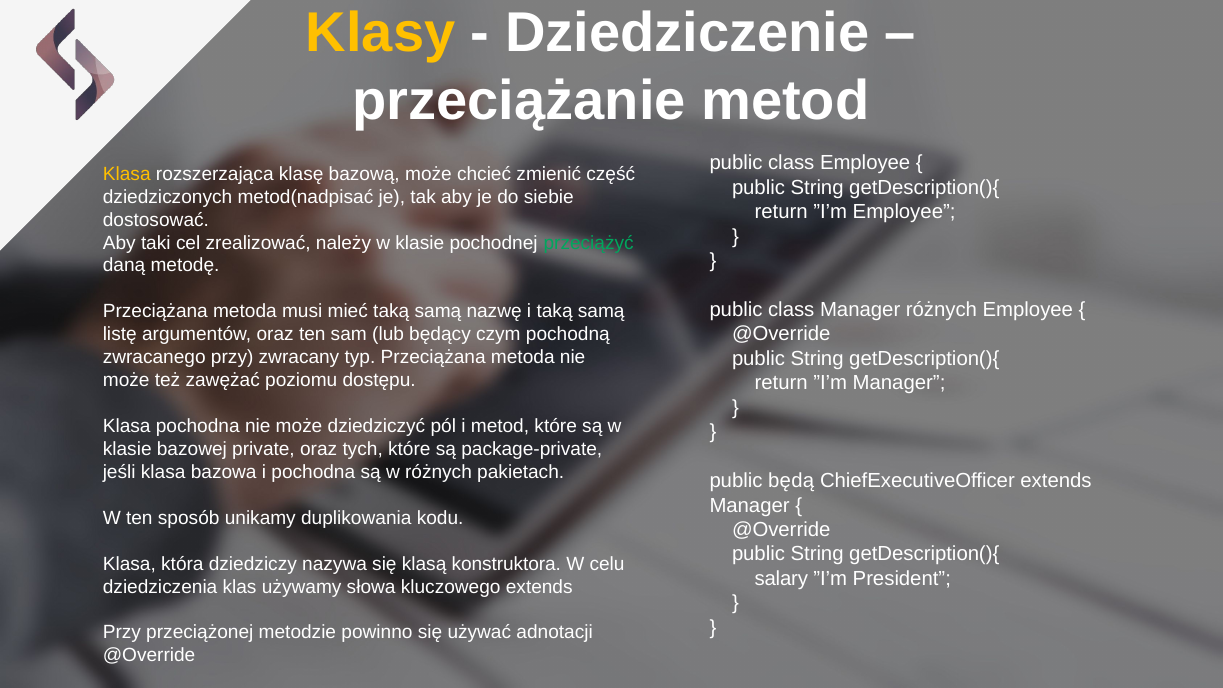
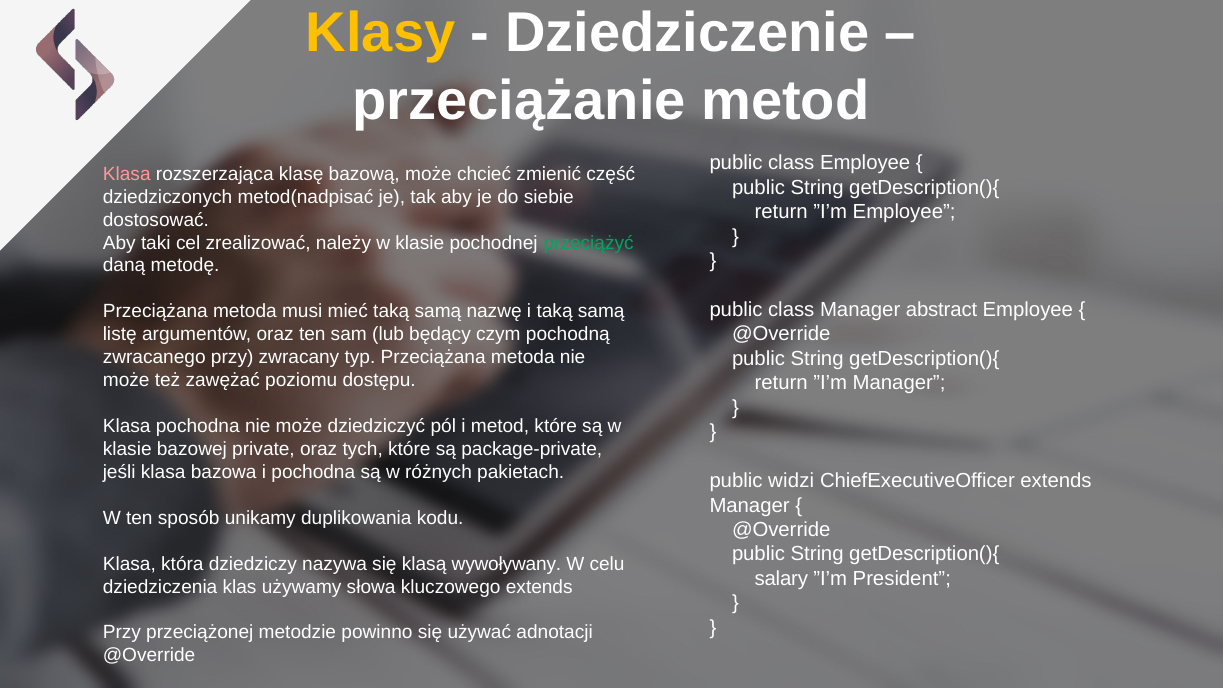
Klasa colour: yellow -> pink (127, 174)
Manager różnych: różnych -> abstract (942, 310)
będą: będą -> widzi (791, 481)
konstruktora: konstruktora -> wywoływany (506, 564)
